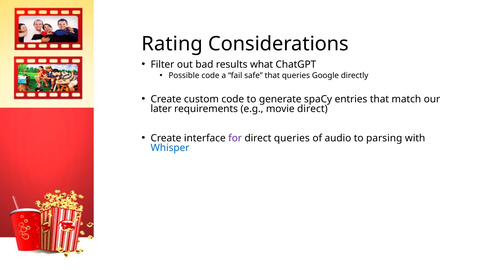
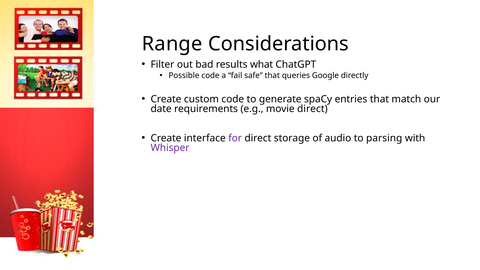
Rating: Rating -> Range (172, 44)
later: later -> date (161, 109)
direct queries: queries -> storage (292, 138)
Whisper colour: blue -> purple (170, 148)
